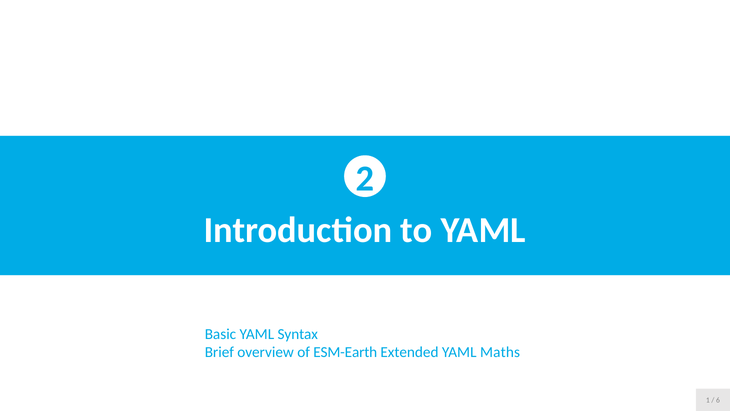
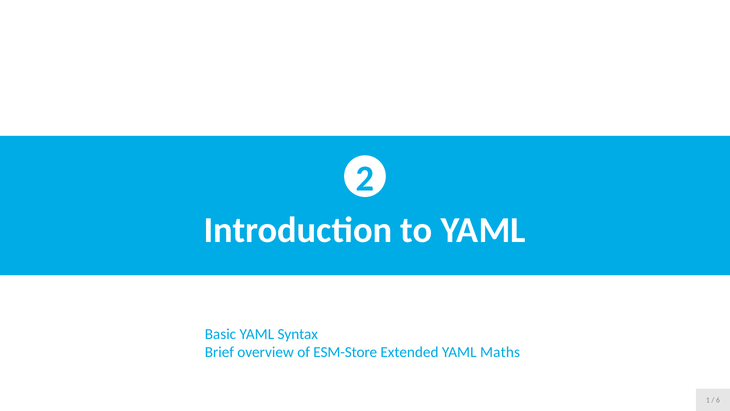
ESM-Earth: ESM-Earth -> ESM-Store (345, 352)
